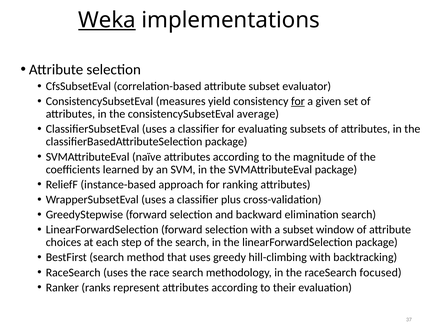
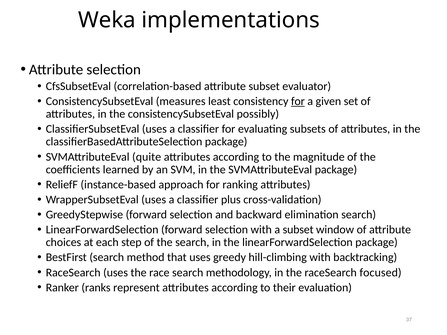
Weka underline: present -> none (107, 20)
yield: yield -> least (219, 101)
average: average -> possibly (258, 114)
naïve: naïve -> quite (147, 157)
